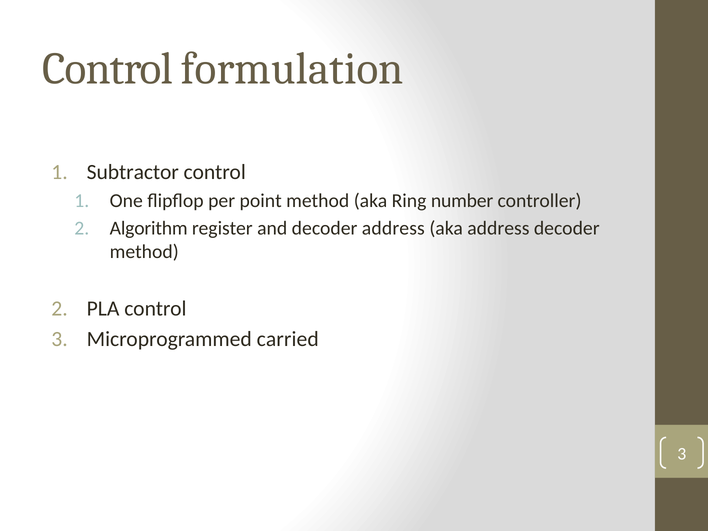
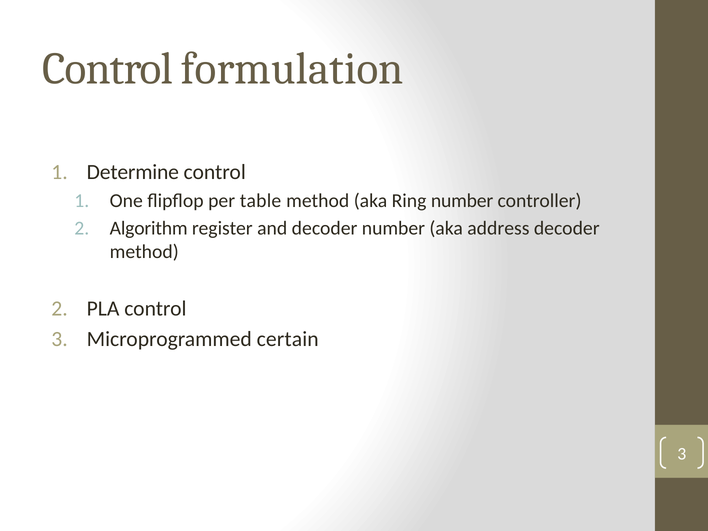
Subtractor: Subtractor -> Determine (133, 172)
point: point -> table (261, 201)
decoder address: address -> number (393, 228)
carried: carried -> certain (288, 339)
